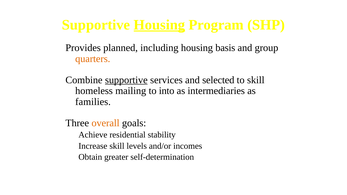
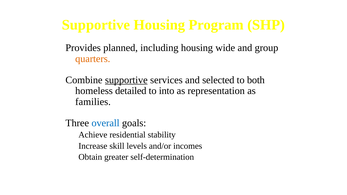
Housing underline: present -> none (159, 25)
basis: basis -> wide (225, 48)
to skill: skill -> both (256, 80)
mailing: mailing -> detailed (131, 91)
intermediaries: intermediaries -> representation (216, 91)
overall colour: orange -> blue (106, 123)
